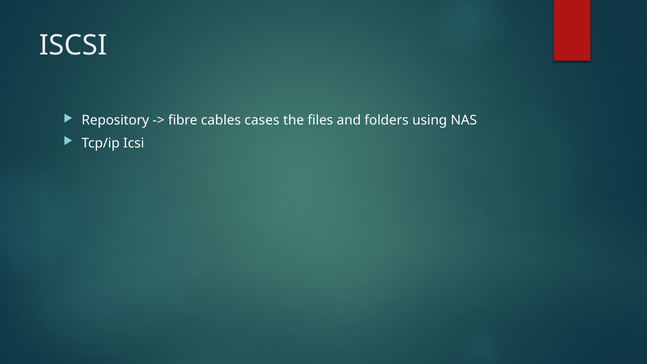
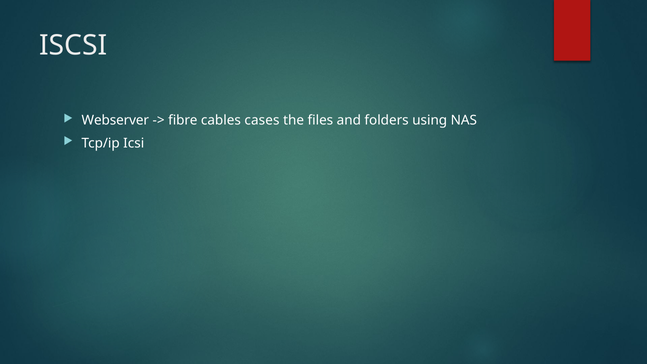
Repository: Repository -> Webserver (115, 120)
